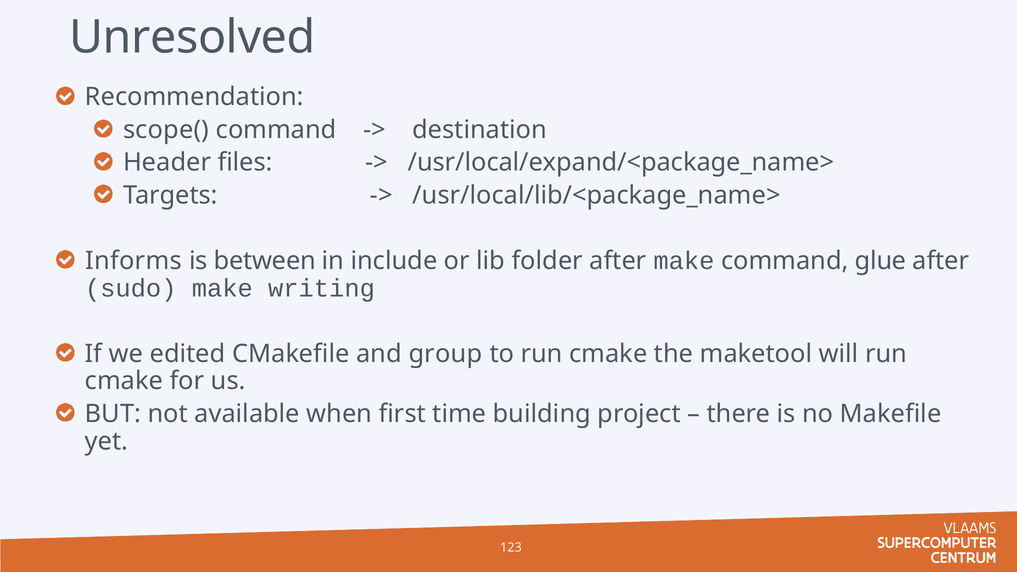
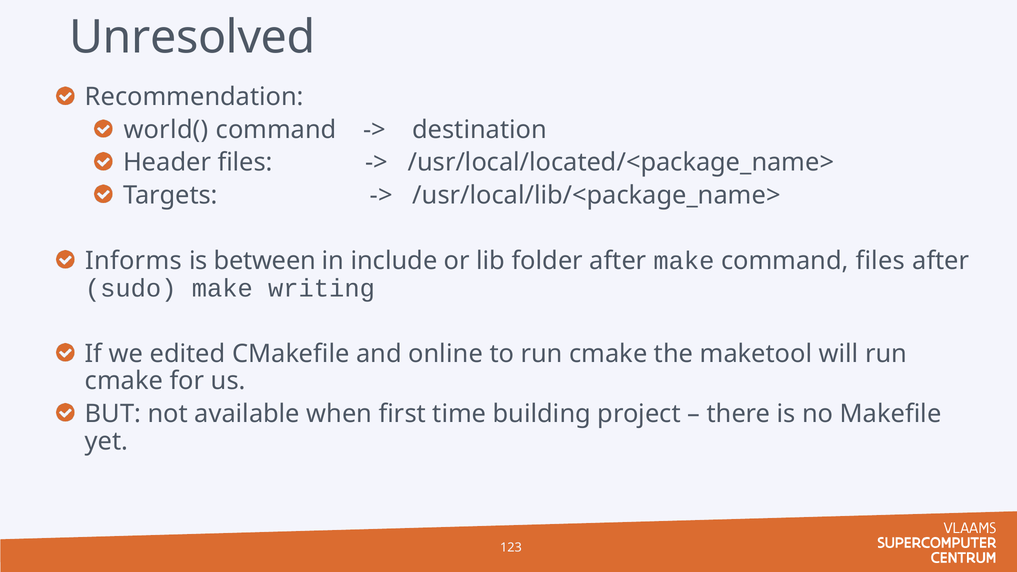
scope(: scope( -> world( (166, 130)
/usr/local/expand/<package_name>: /usr/local/expand/<package_name> -> /usr/local/located/<package_name> (621, 163)
command glue: glue -> files (880, 261)
group: group -> online (446, 354)
